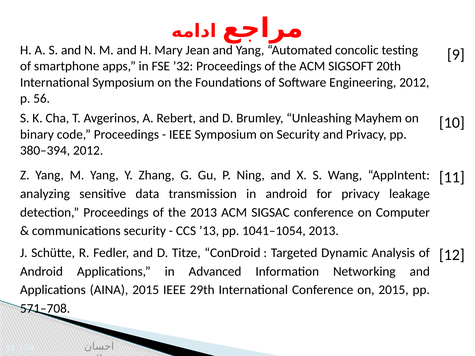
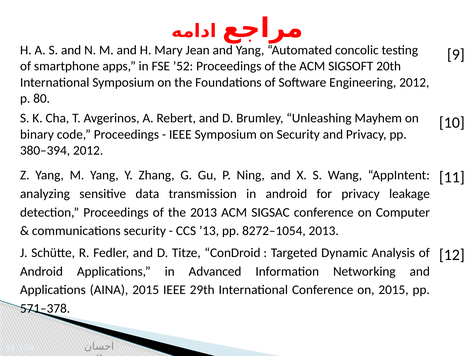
’32: ’32 -> ’52 (183, 66)
56: 56 -> 80 (42, 99)
1041–1054: 1041–1054 -> 8272–1054 (274, 231)
571–708: 571–708 -> 571–378 (45, 309)
